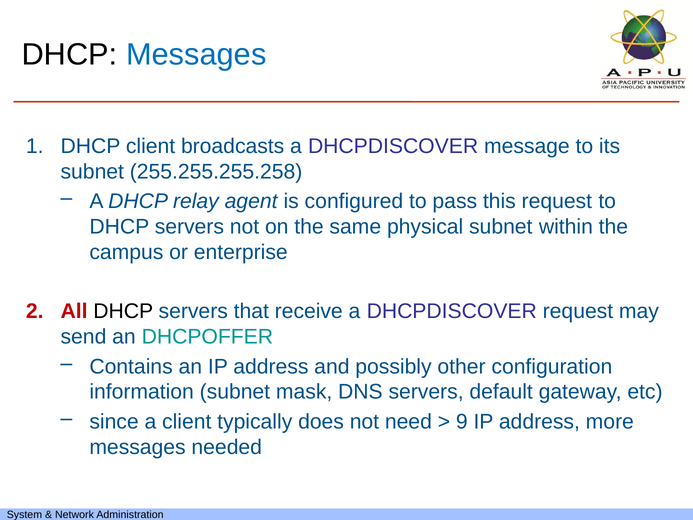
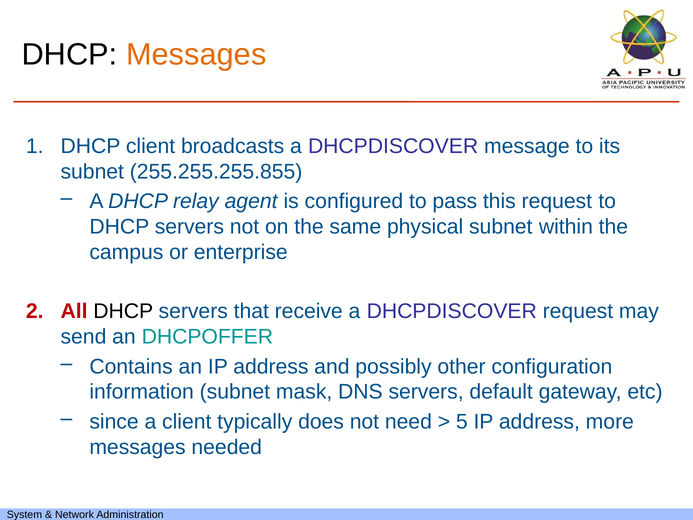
Messages colour: blue -> orange (196, 55)
255.255.255.258: 255.255.255.258 -> 255.255.255.855 (216, 172)
9: 9 -> 5 (462, 421)
